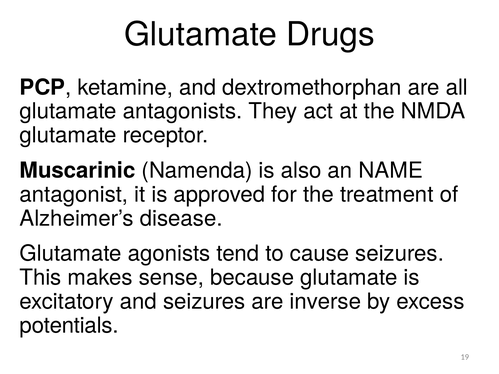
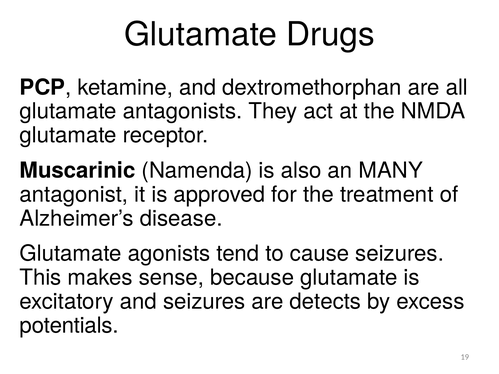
NAME: NAME -> MANY (391, 171)
inverse: inverse -> detects (325, 302)
